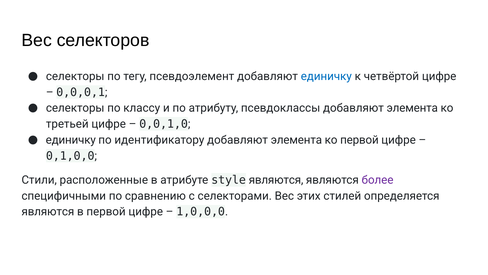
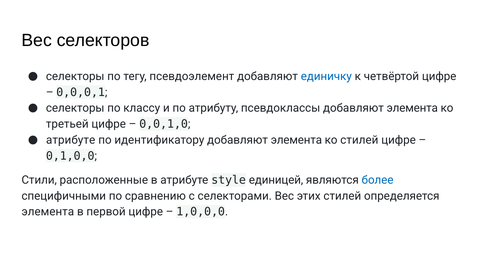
единичку: единичку -> атрибуте (71, 140)
ко первой: первой -> стилей (359, 140)
style являются: являются -> единицей (276, 180)
более colour: purple -> blue (378, 180)
являются: являются -> элемента (48, 211)
